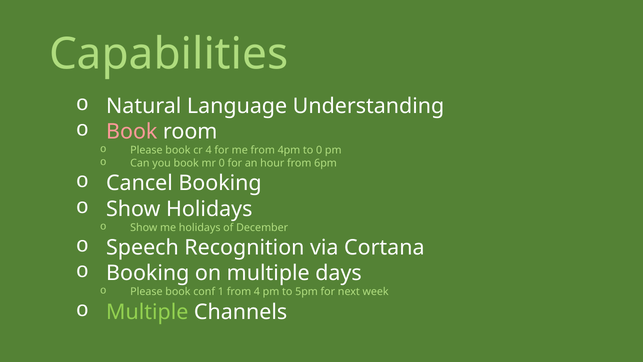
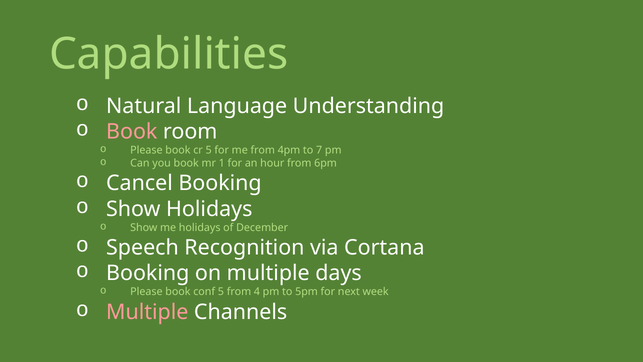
cr 4: 4 -> 5 (209, 150)
to 0: 0 -> 7 (319, 150)
mr 0: 0 -> 1 (222, 163)
conf 1: 1 -> 5 (221, 292)
Multiple colour: light green -> pink (147, 312)
